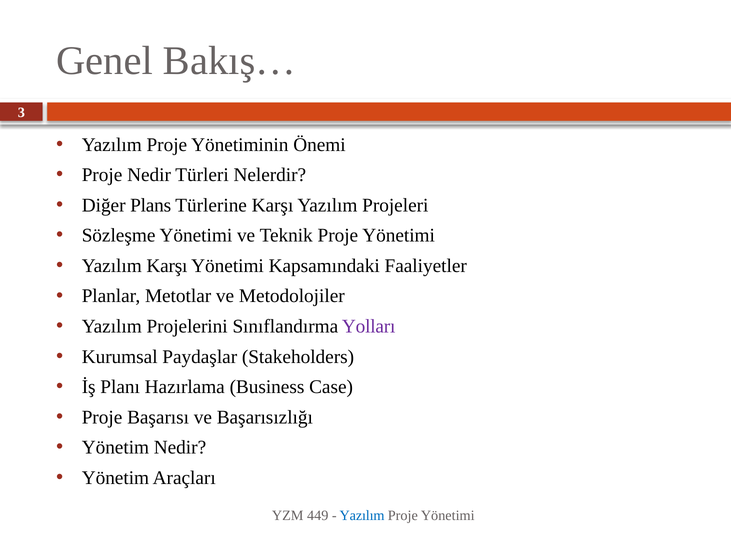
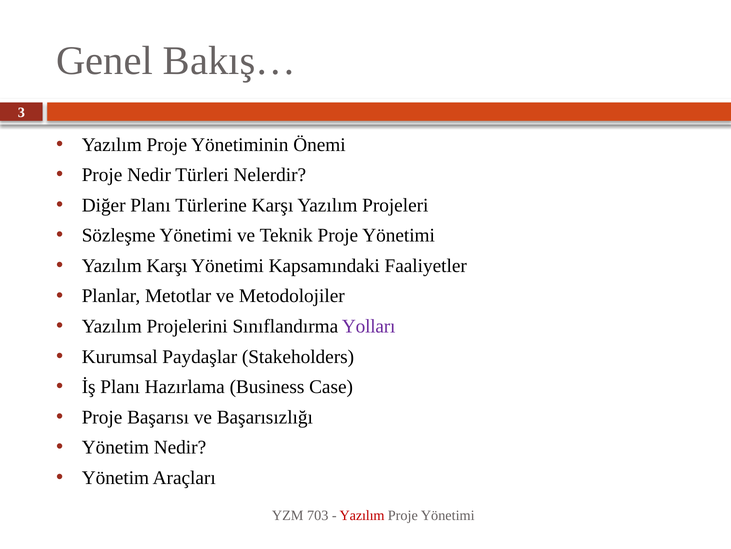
Diğer Plans: Plans -> Planı (150, 205)
449: 449 -> 703 (318, 515)
Yazılım colour: blue -> red (362, 515)
